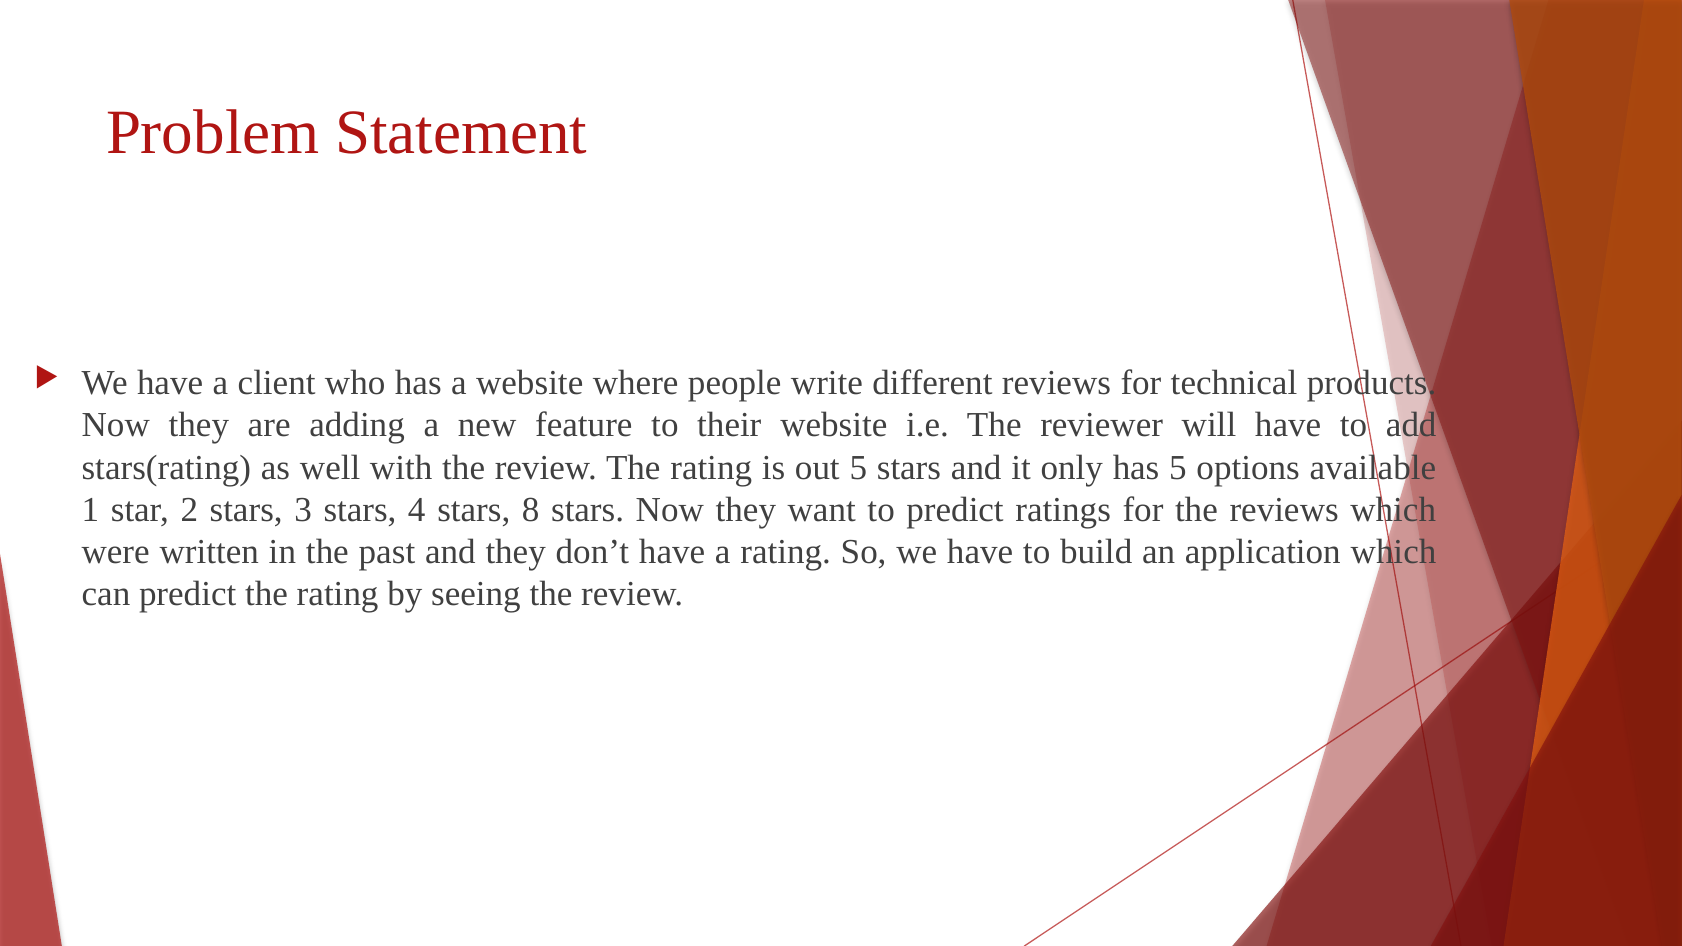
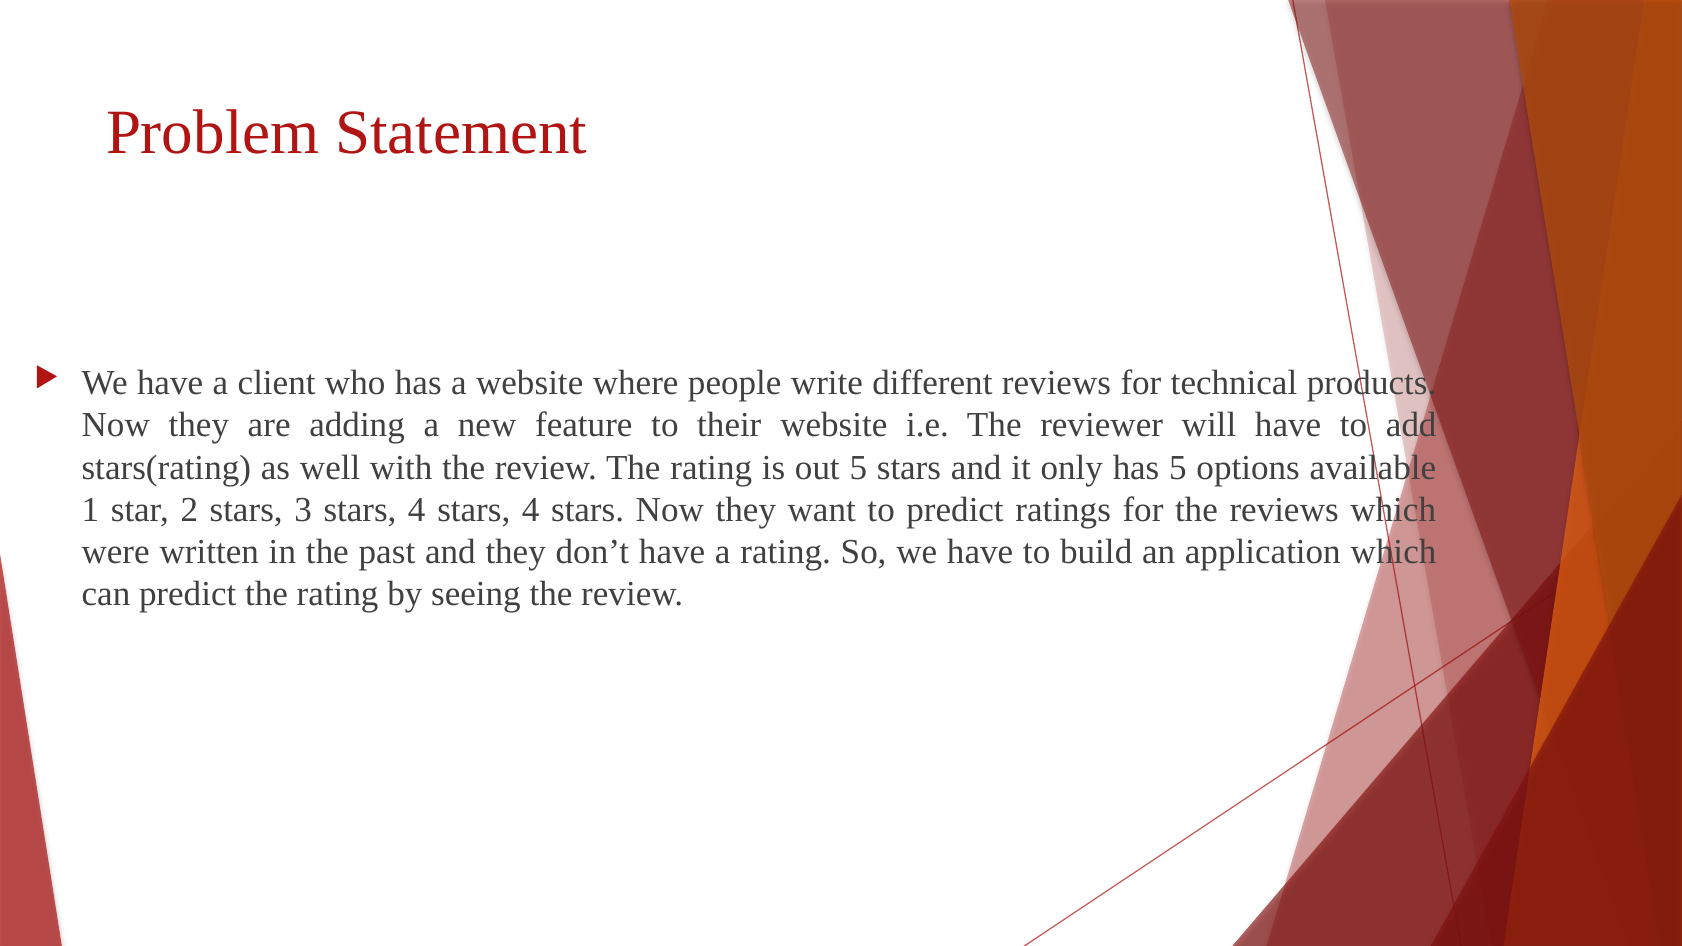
4 stars 8: 8 -> 4 (531, 510)
